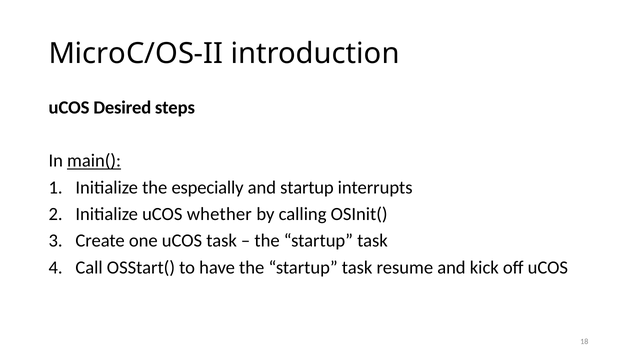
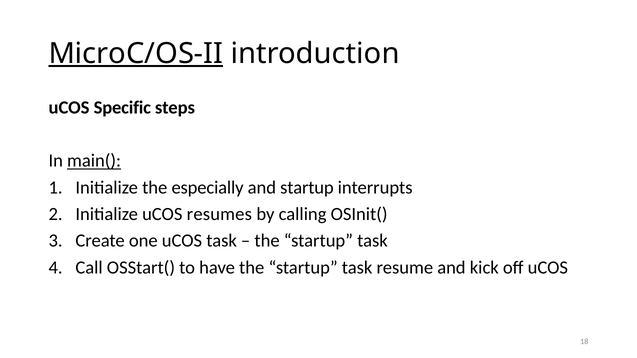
MicroC/OS-II underline: none -> present (136, 54)
Desired: Desired -> Specific (122, 108)
whether: whether -> resumes (219, 214)
